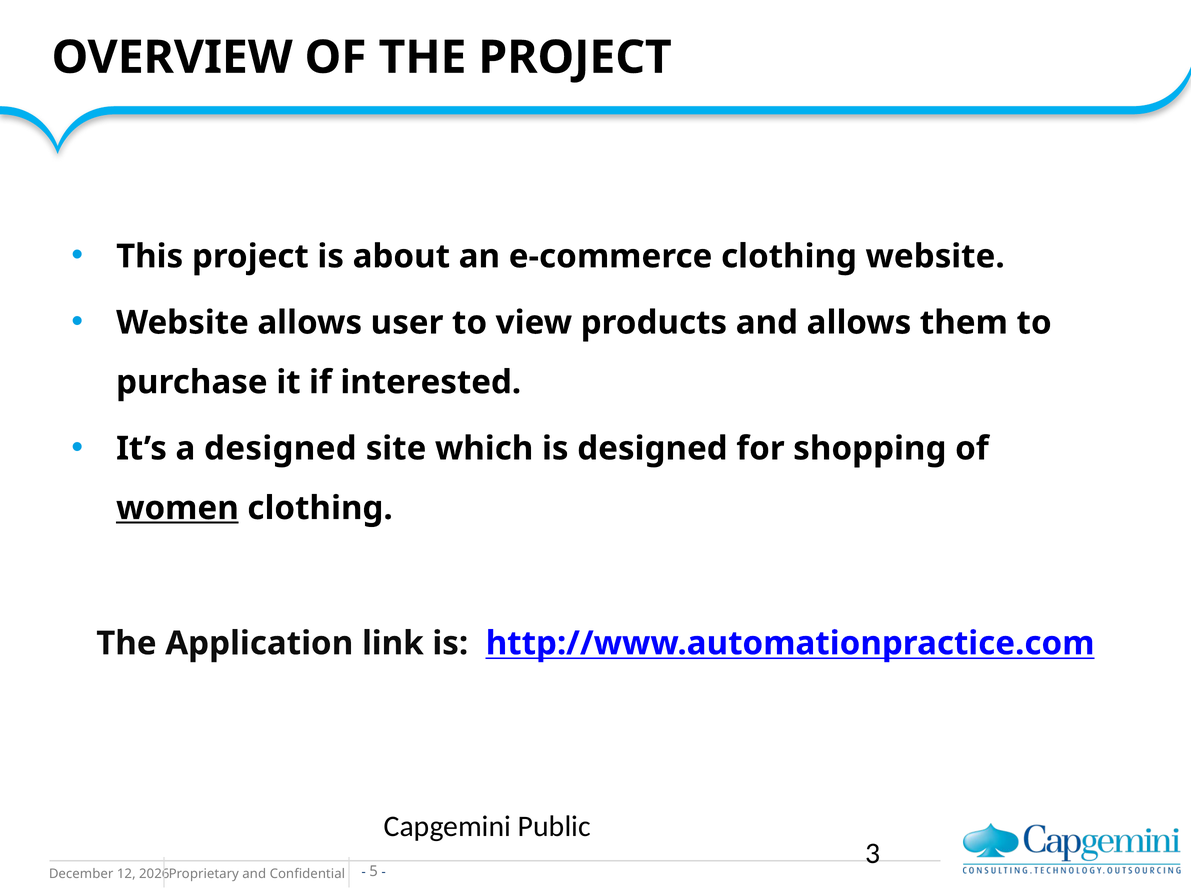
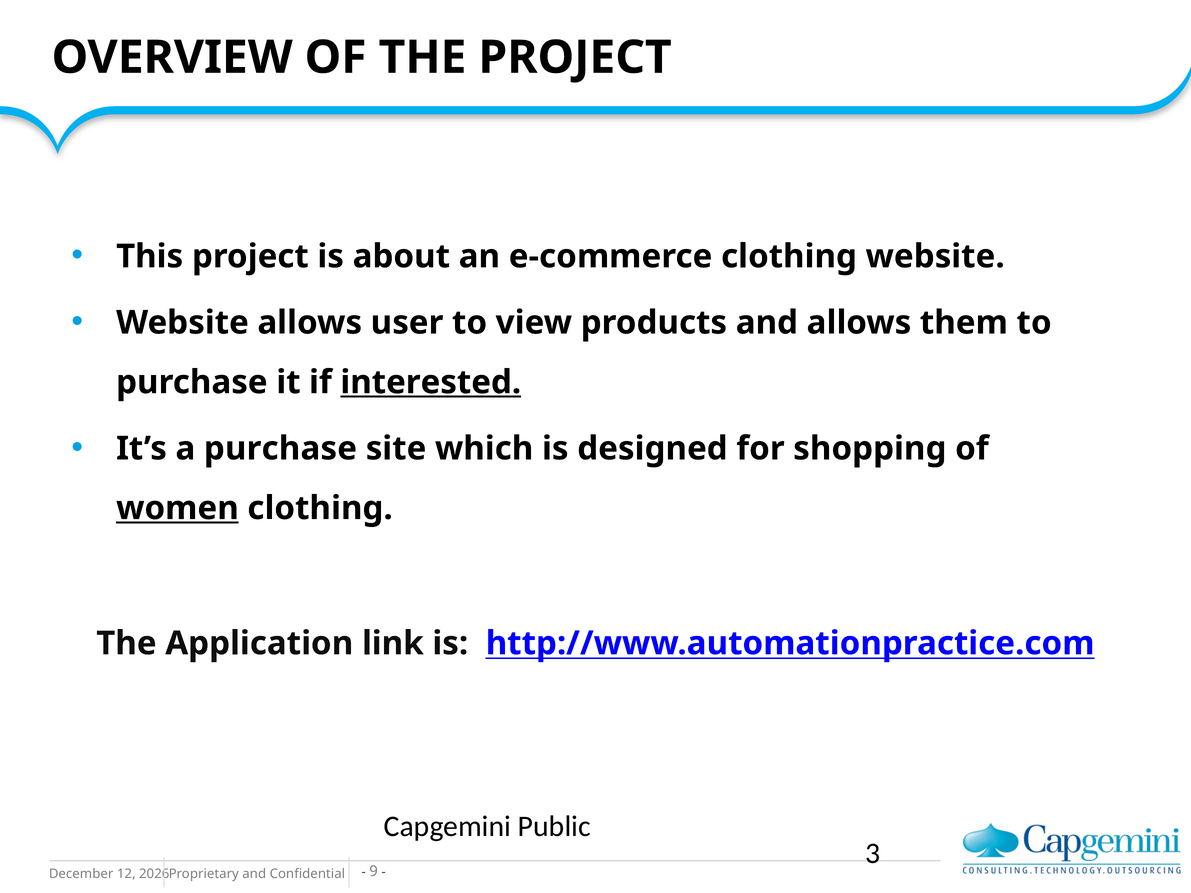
interested underline: none -> present (431, 382)
a designed: designed -> purchase (280, 449)
5: 5 -> 9 (374, 871)
